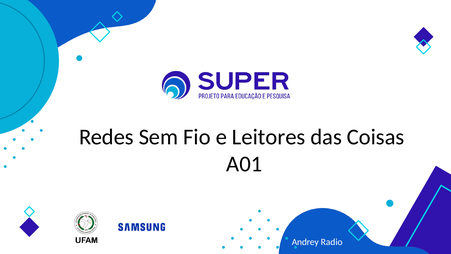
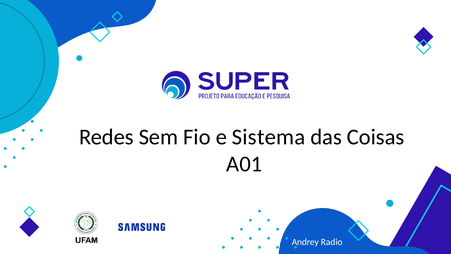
Leitores: Leitores -> Sistema (269, 137)
